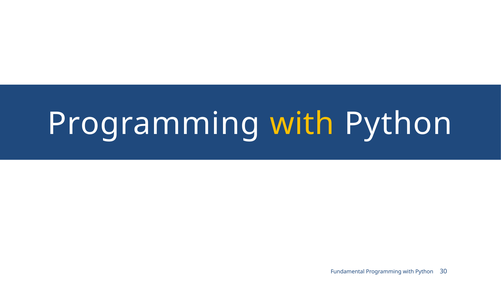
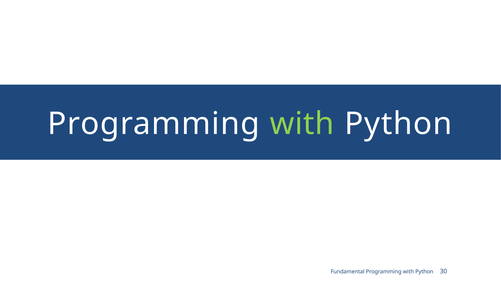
with colour: yellow -> light green (302, 124)
